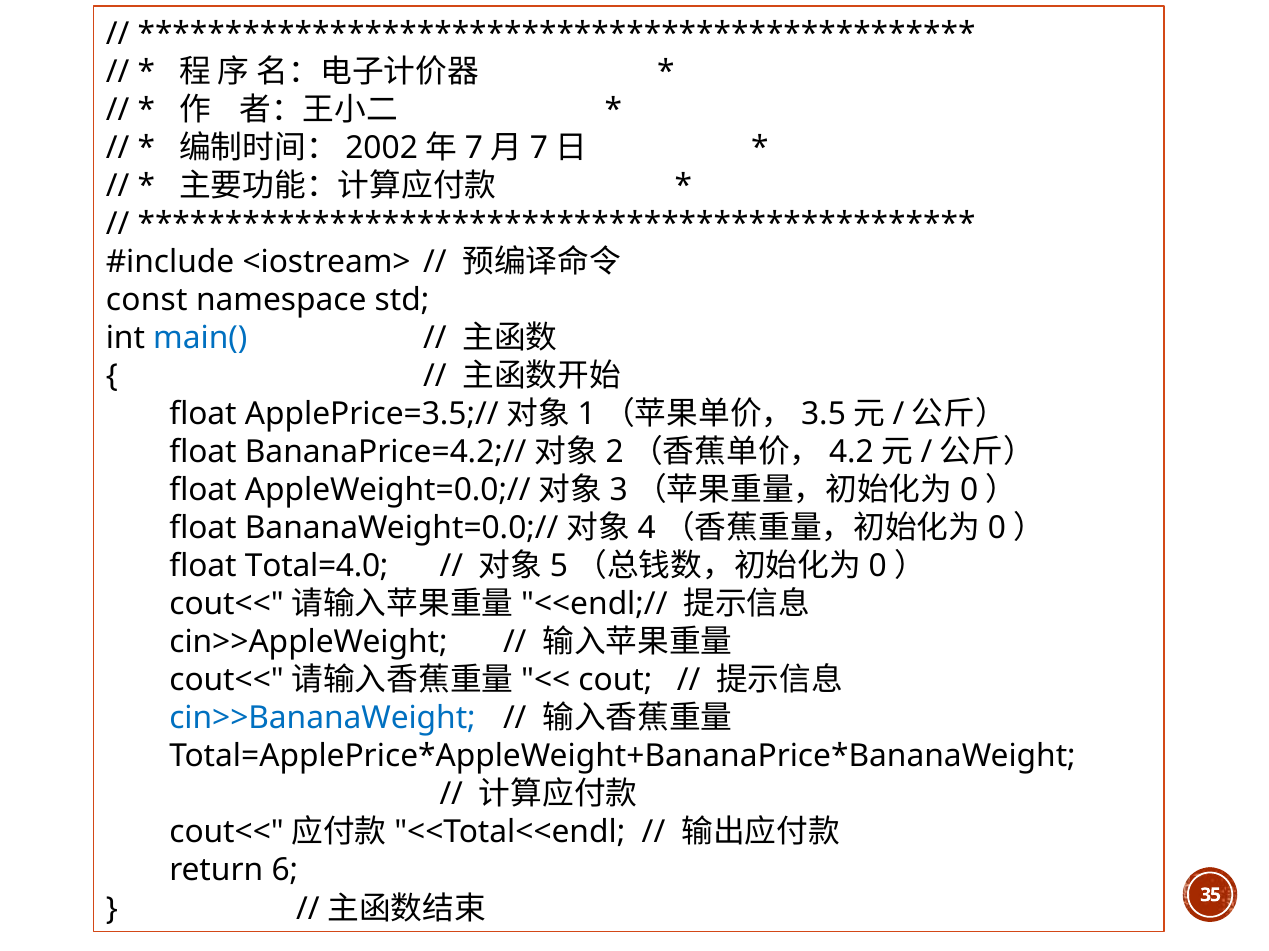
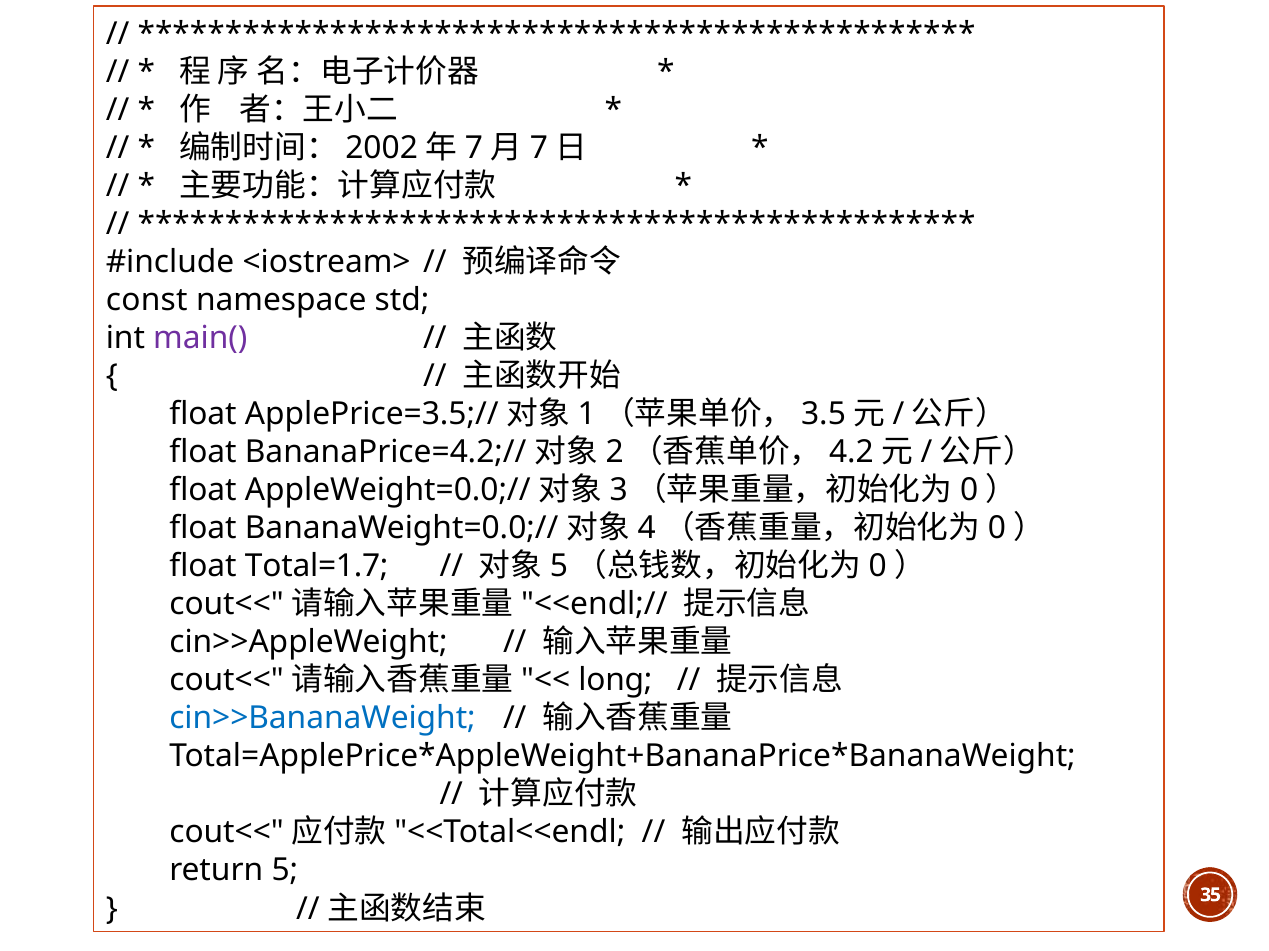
main( colour: blue -> purple (200, 338)
Total=4.0: Total=4.0 -> Total=1.7 (317, 567)
cout: cout -> long (615, 681)
6: 6 -> 5 (285, 871)
